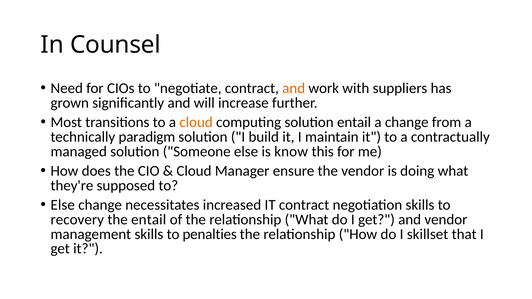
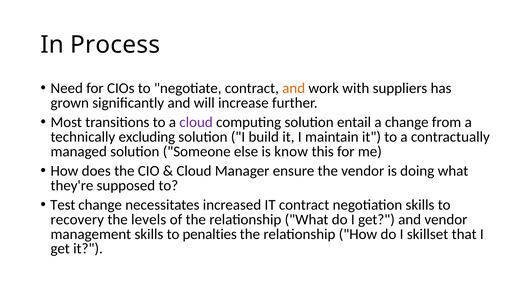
Counsel: Counsel -> Process (115, 45)
cloud colour: orange -> purple (196, 122)
paradigm: paradigm -> excluding (147, 137)
Else: Else -> Test (63, 205)
the entail: entail -> levels (149, 220)
